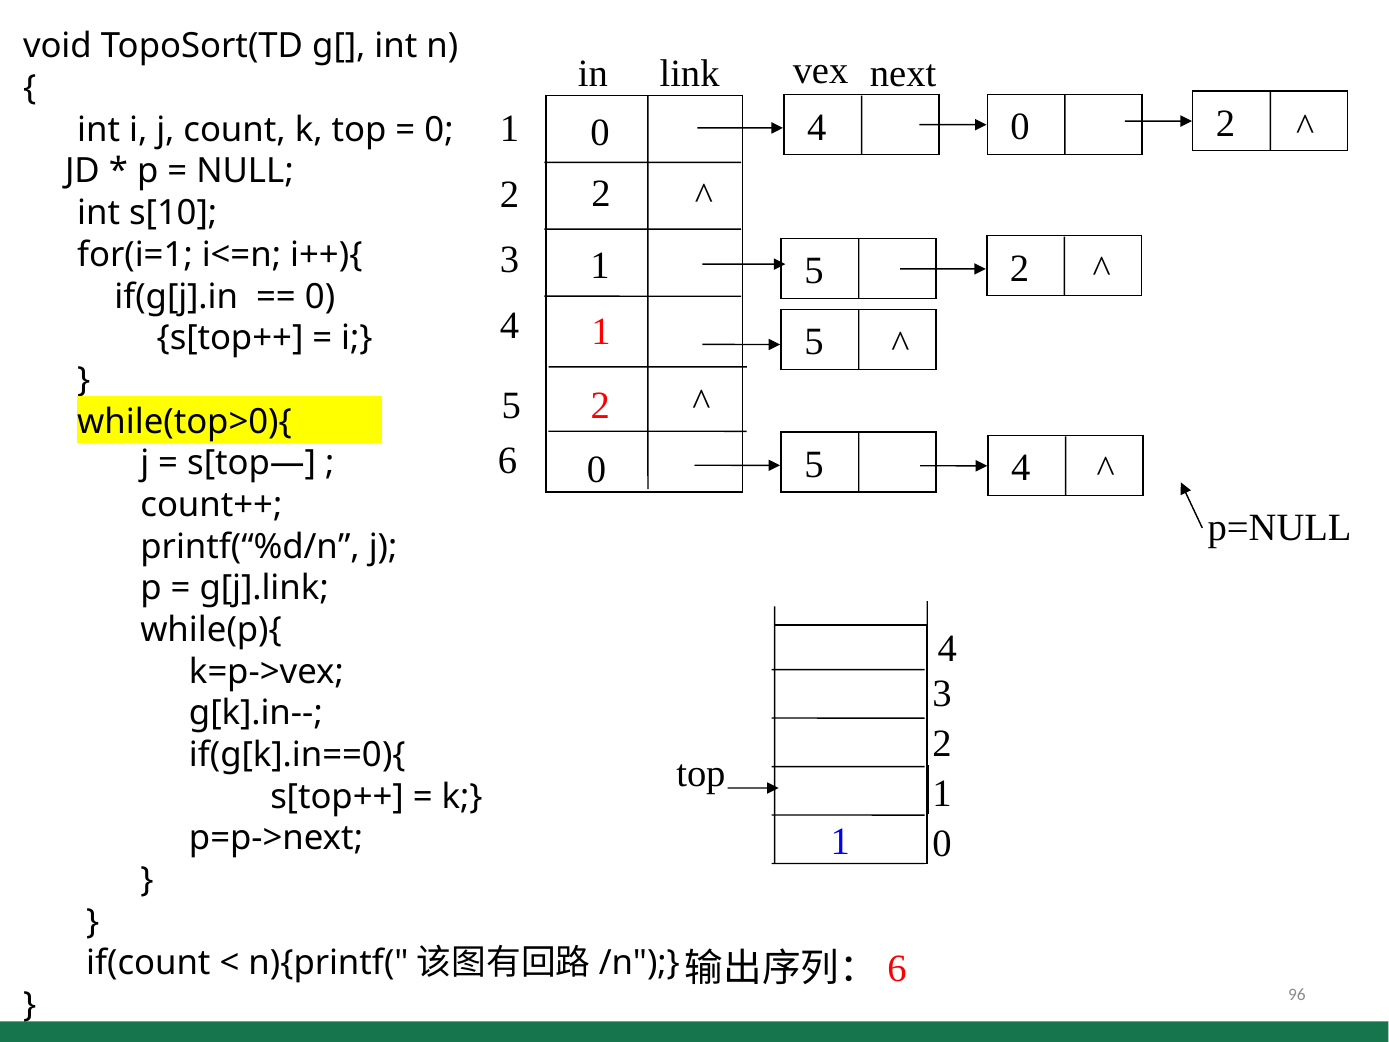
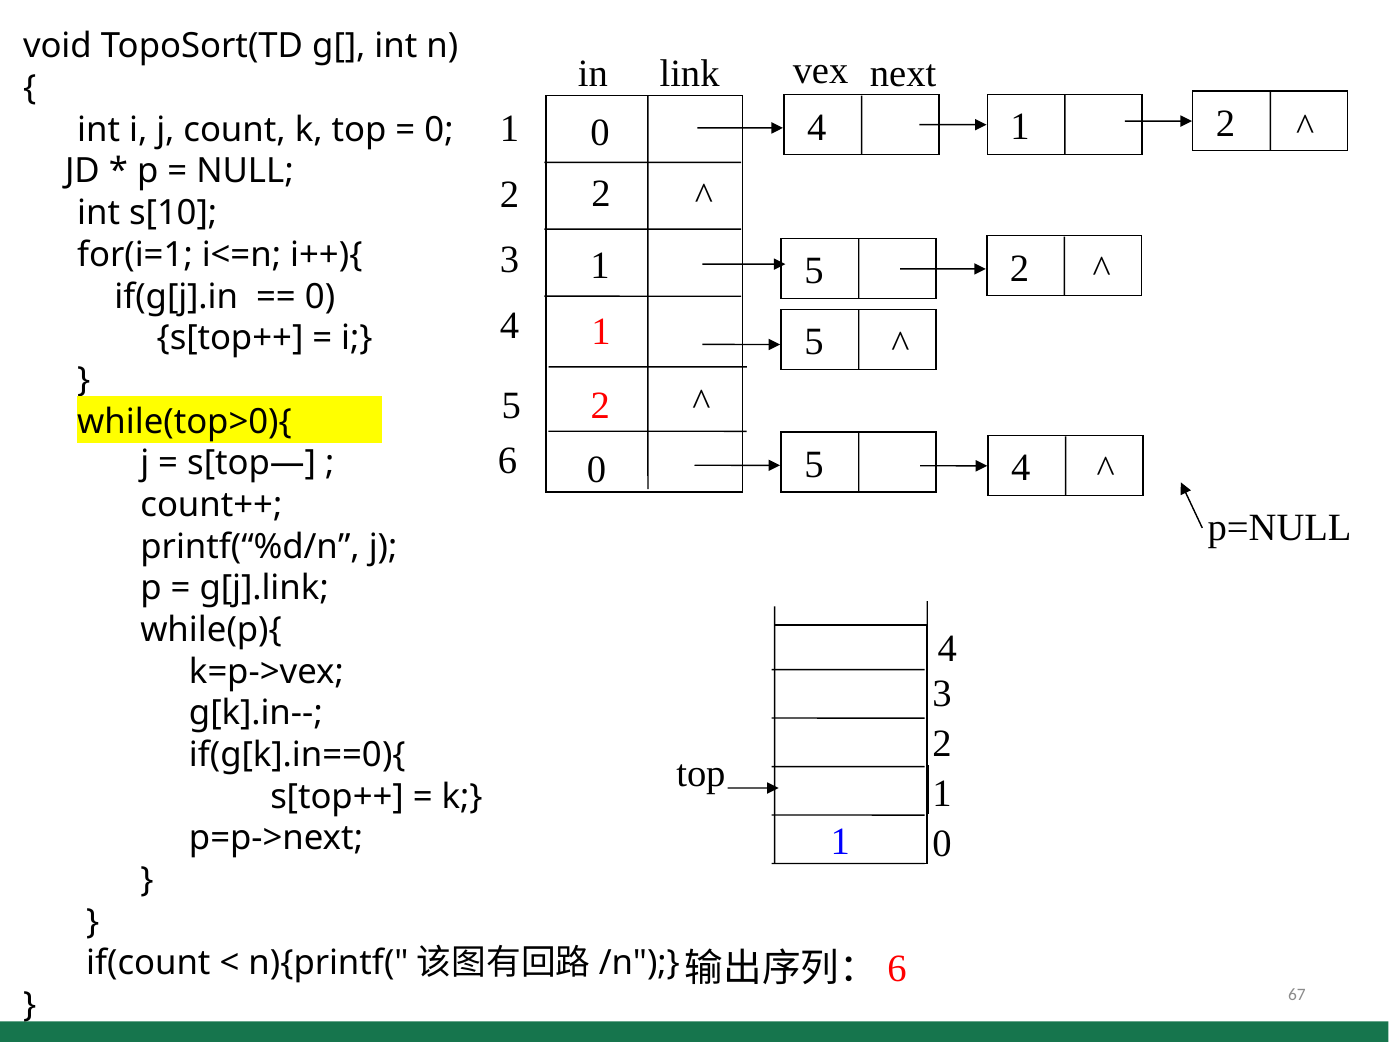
0: 0 -> 1 (1020, 127)
96: 96 -> 67 (1297, 994)
